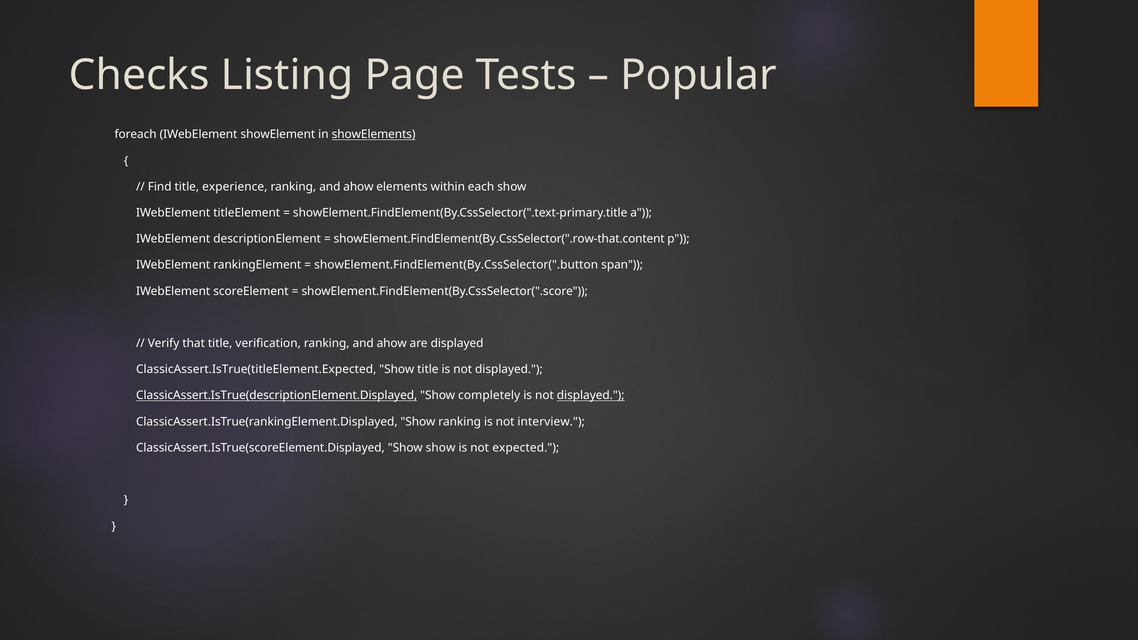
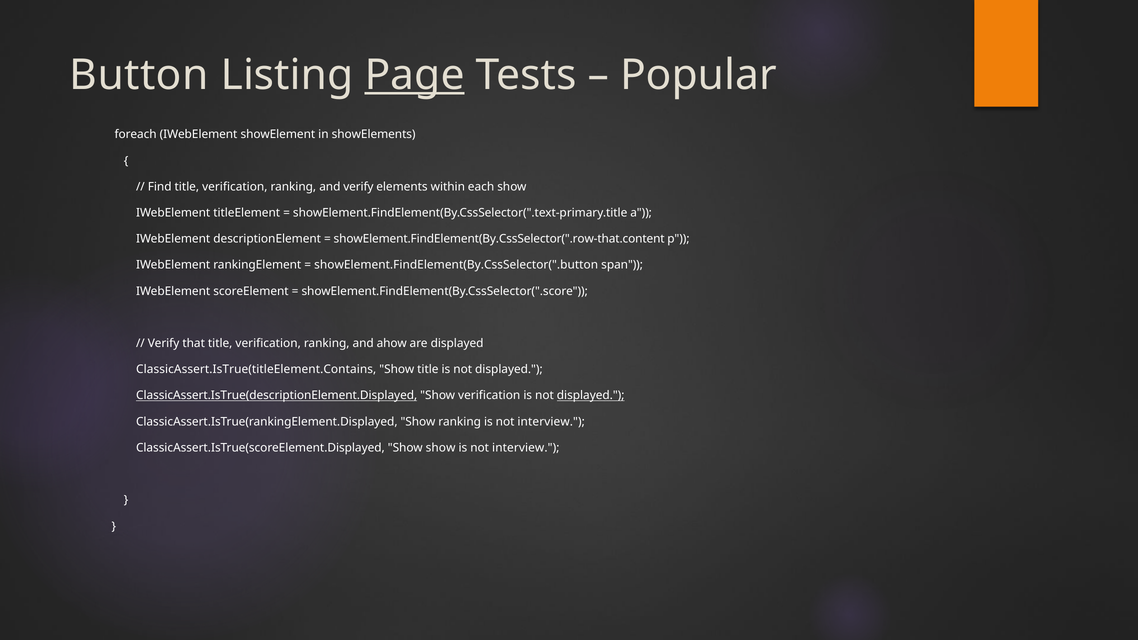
Checks: Checks -> Button (139, 75)
Page underline: none -> present (415, 75)
showElements underline: present -> none (374, 135)
Find title experience: experience -> verification (235, 187)
ahow: ahow -> verify (358, 187)
ClassicAssert.IsTrue(titleElement.Expected: ClassicAssert.IsTrue(titleElement.Expected -> ClassicAssert.IsTrue(titleElement.Contains (256, 370)
Show completely: completely -> verification (489, 396)
expected: expected -> interview (526, 448)
